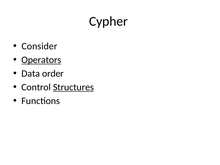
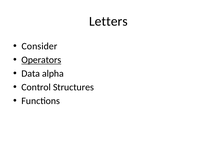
Cypher: Cypher -> Letters (108, 21)
order: order -> alpha (53, 74)
Structures underline: present -> none (73, 87)
